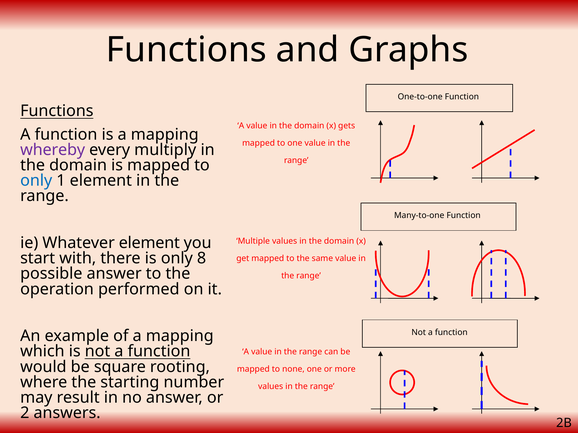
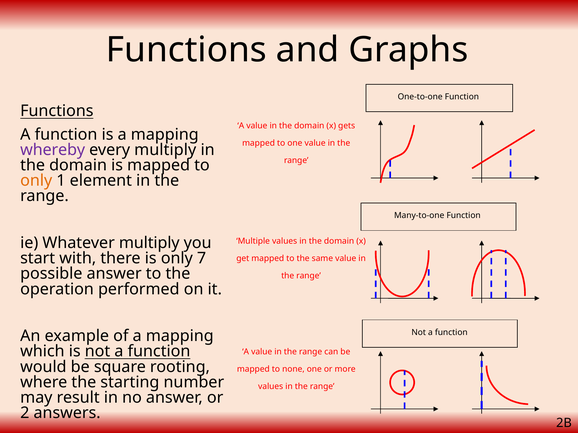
only colour: blue -> orange (36, 181)
Whatever element: element -> multiply (149, 243)
8: 8 -> 7 (202, 259)
